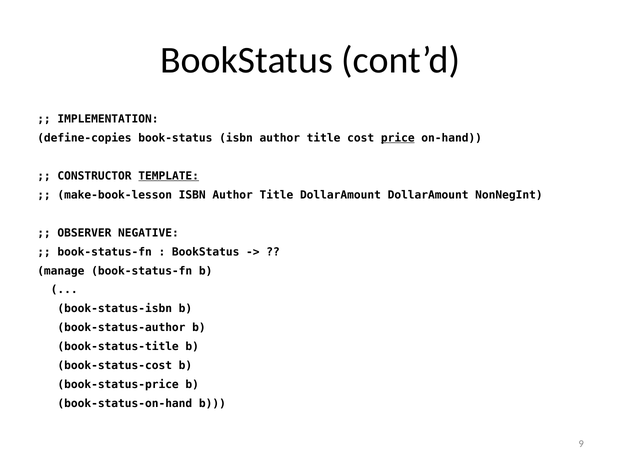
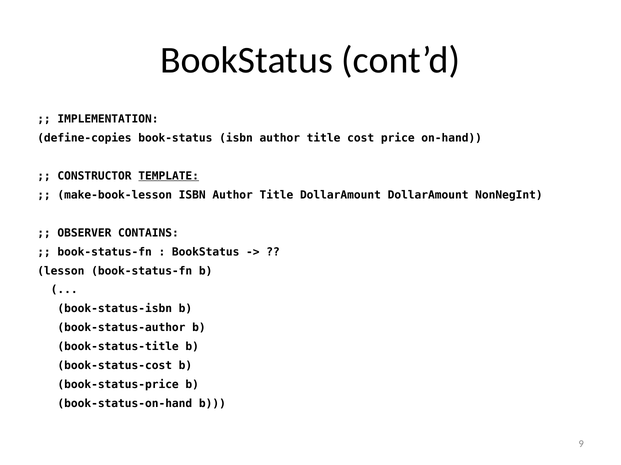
price underline: present -> none (398, 138)
NEGATIVE: NEGATIVE -> CONTAINS (148, 233)
manage: manage -> lesson (61, 271)
